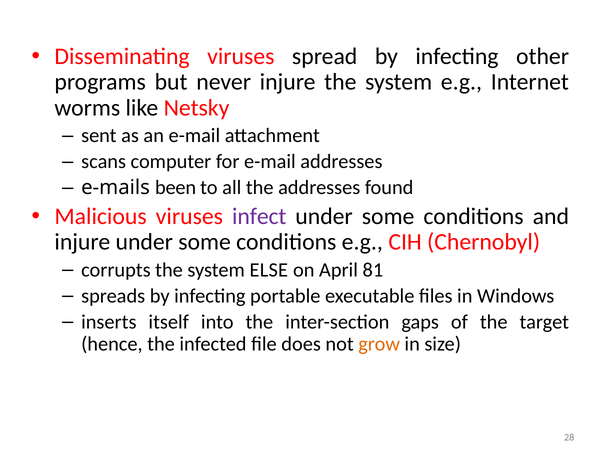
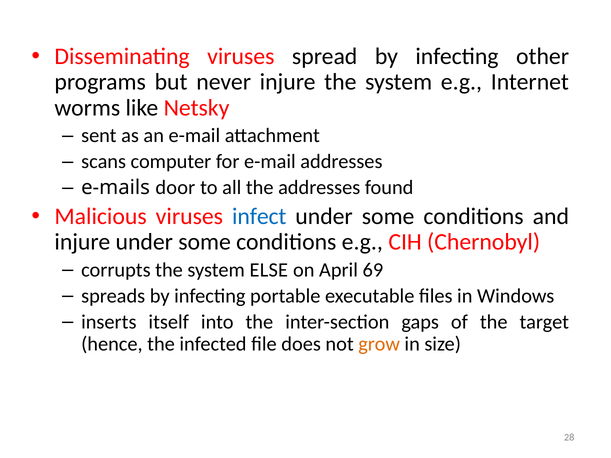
been: been -> door (175, 188)
infect colour: purple -> blue (259, 216)
81: 81 -> 69 (373, 270)
